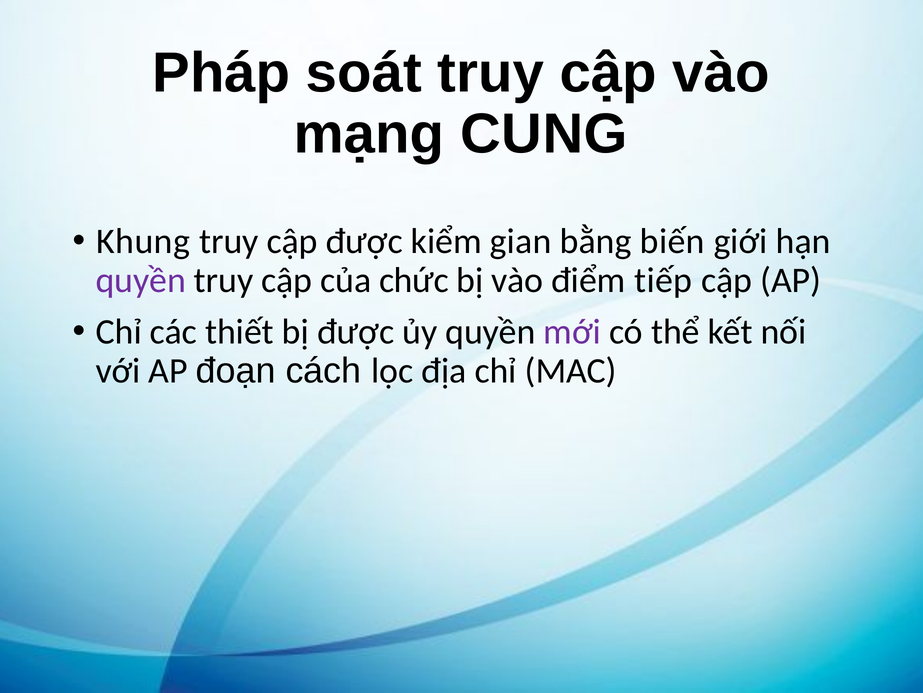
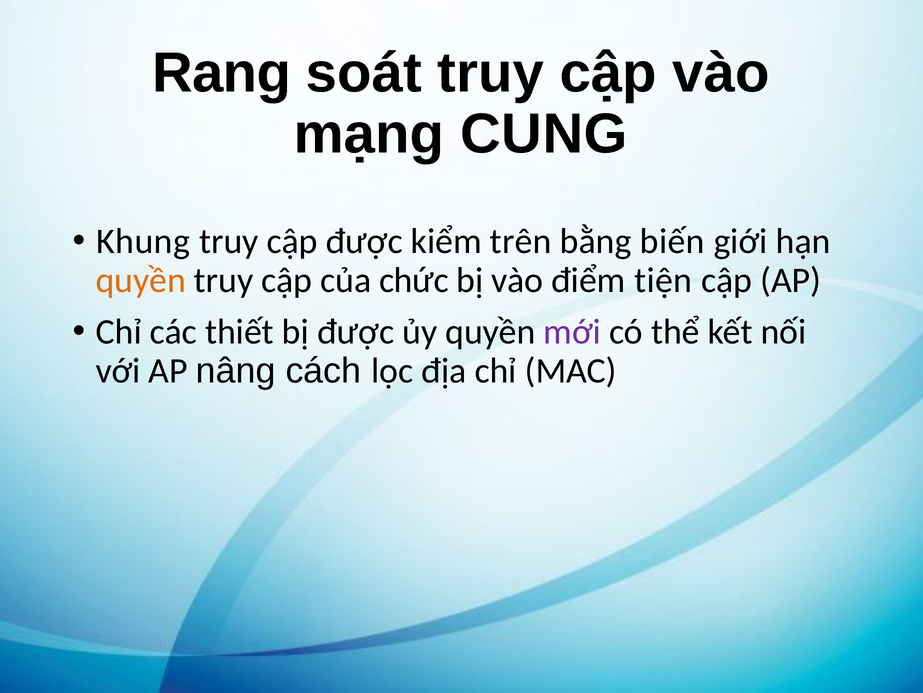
Pháp: Pháp -> Rang (222, 73)
gian: gian -> trên (521, 241)
quyền colour: purple -> orange (141, 280)
tiếp: tiếp -> tiện (663, 280)
đoạn: đoạn -> nâng (236, 370)
